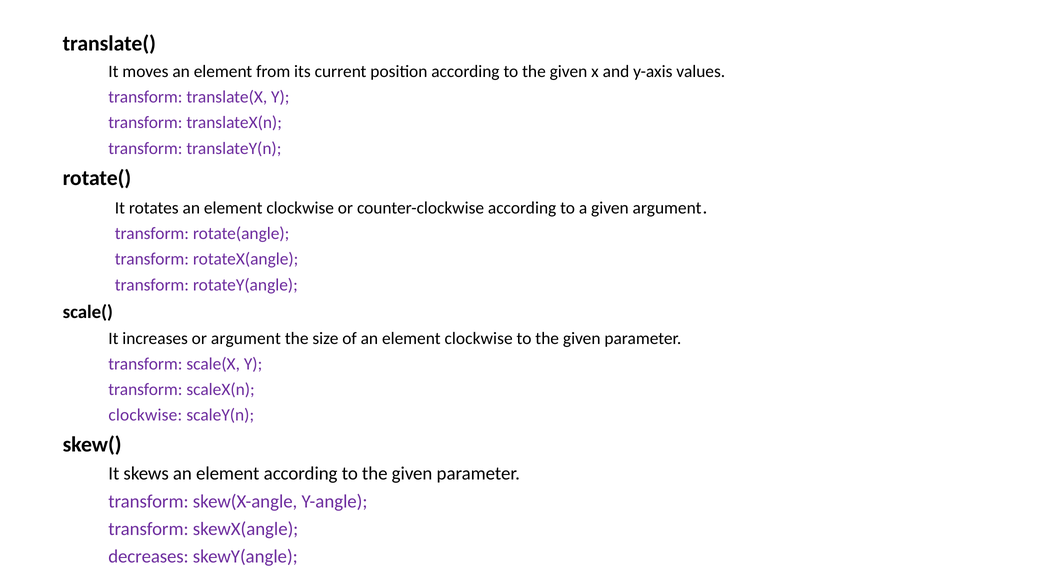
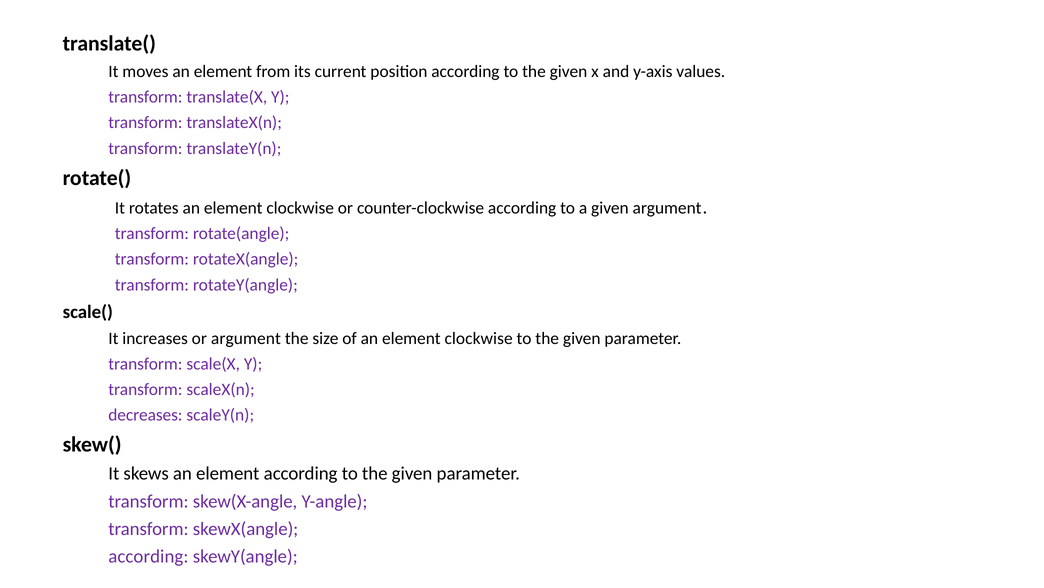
clockwise: clockwise -> decreases (145, 414)
decreases: decreases -> according (148, 556)
